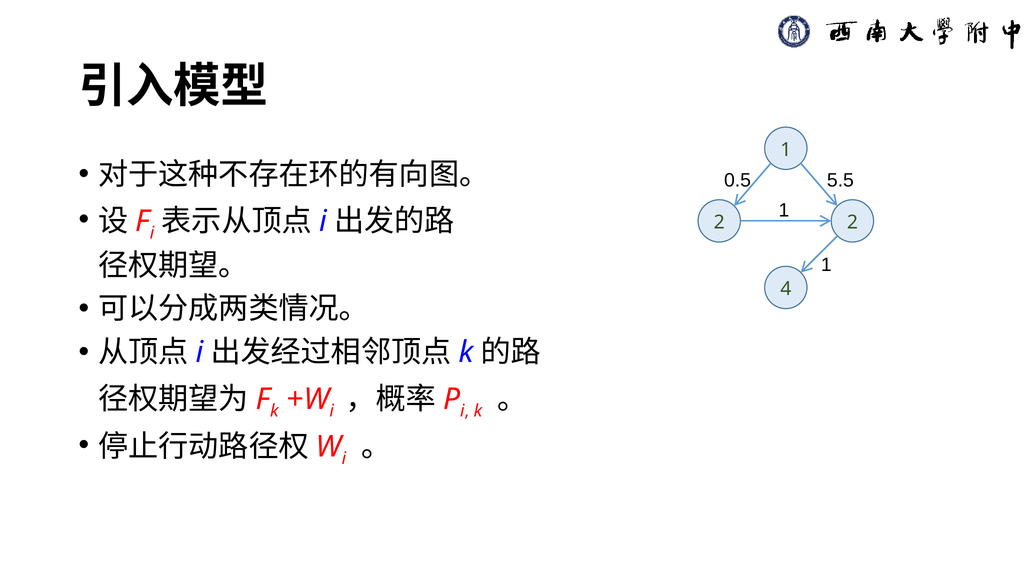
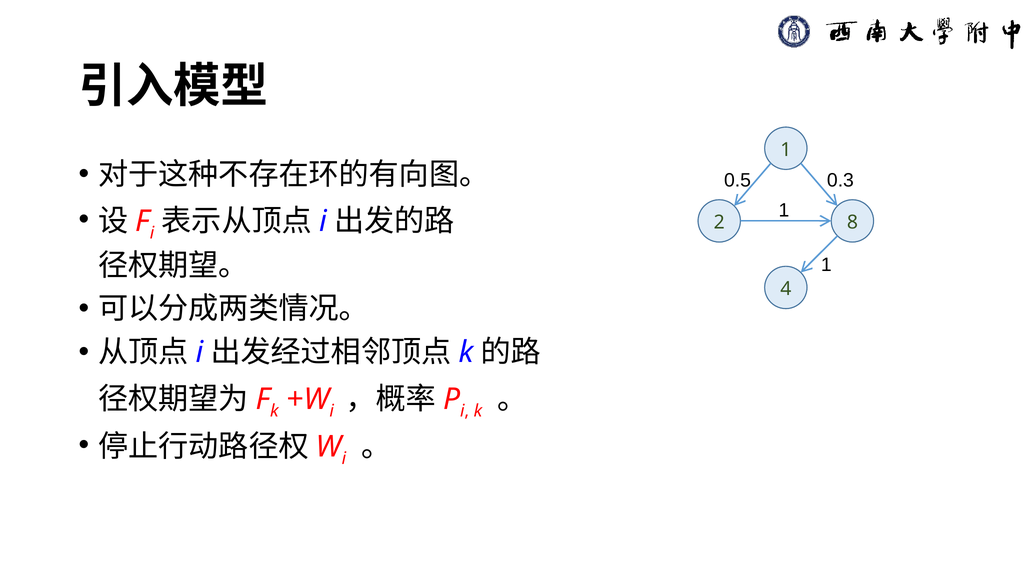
5.5: 5.5 -> 0.3 (840, 180)
2 2: 2 -> 8 (852, 222)
